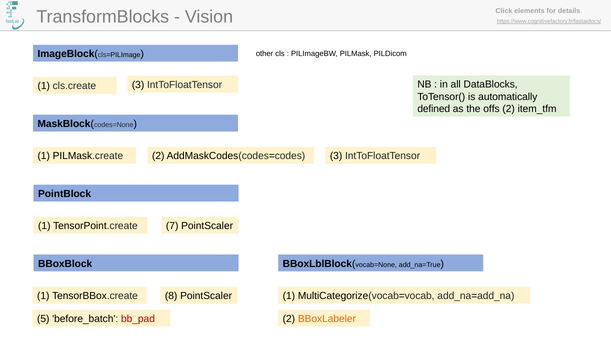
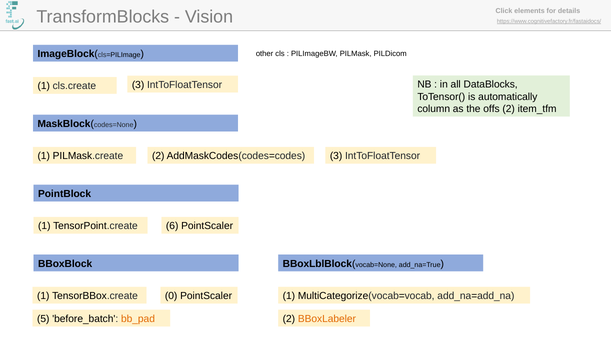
defined: defined -> column (434, 109)
7: 7 -> 6 (172, 226)
8: 8 -> 0 (171, 296)
bb_pad colour: red -> orange (138, 319)
